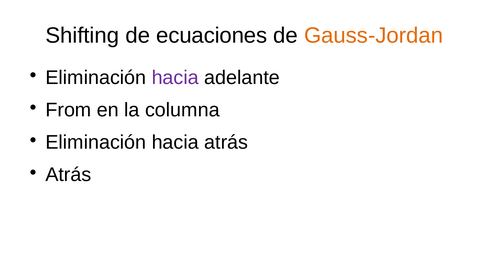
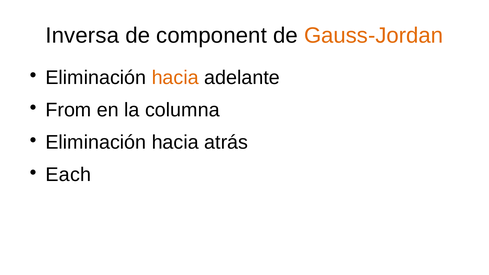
Shifting: Shifting -> Inversa (82, 35)
ecuaciones: ecuaciones -> component (212, 35)
hacia colour: purple -> orange (175, 78)
Atrás: Atrás -> Each (68, 175)
